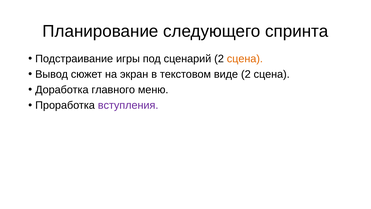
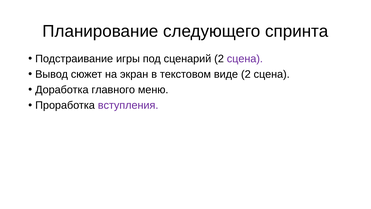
сцена colour: orange -> purple (245, 59)
